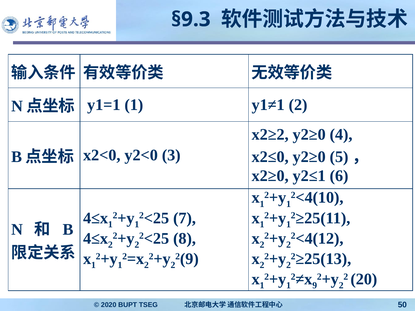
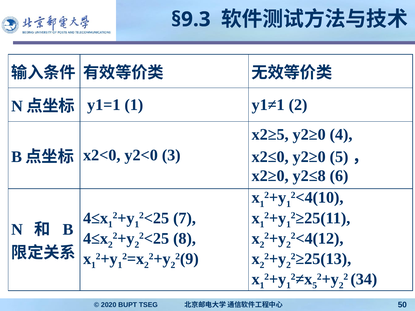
x2≥2: x2≥2 -> x2≥5 (270, 135)
y2≤1: y2≤1 -> y2≤8 (309, 176)
9: 9 -> 5 (315, 286)
20: 20 -> 34 (364, 280)
